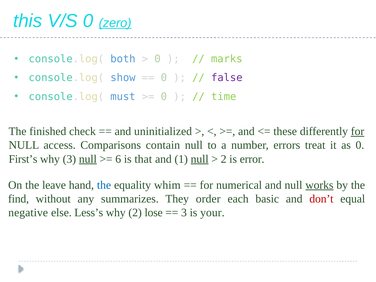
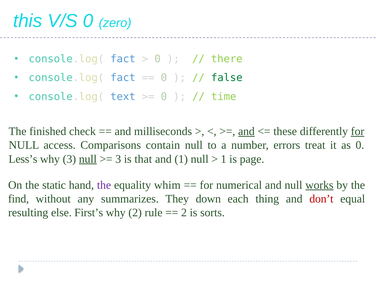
zero underline: present -> none (115, 23)
both: both -> fact (123, 59)
marks: marks -> there (227, 59)
show: show -> fact (123, 78)
false colour: purple -> green (227, 78)
must: must -> text (123, 97)
uninitialized: uninitialized -> milliseconds (163, 131)
and underline: none -> present (246, 131)
First’s: First’s -> Less’s (23, 159)
6: 6 -> 3 (118, 159)
null underline: present -> none (200, 159)
2: 2 -> 1 (224, 159)
error: error -> page (252, 159)
leave: leave -> static (54, 185)
the colour: blue -> purple (104, 185)
order: order -> down (208, 199)
basic: basic -> thing (267, 199)
negative: negative -> resulting (28, 213)
Less’s: Less’s -> First’s (89, 213)
lose: lose -> rule (154, 213)
3: 3 -> 2 (184, 213)
your: your -> sorts (212, 213)
